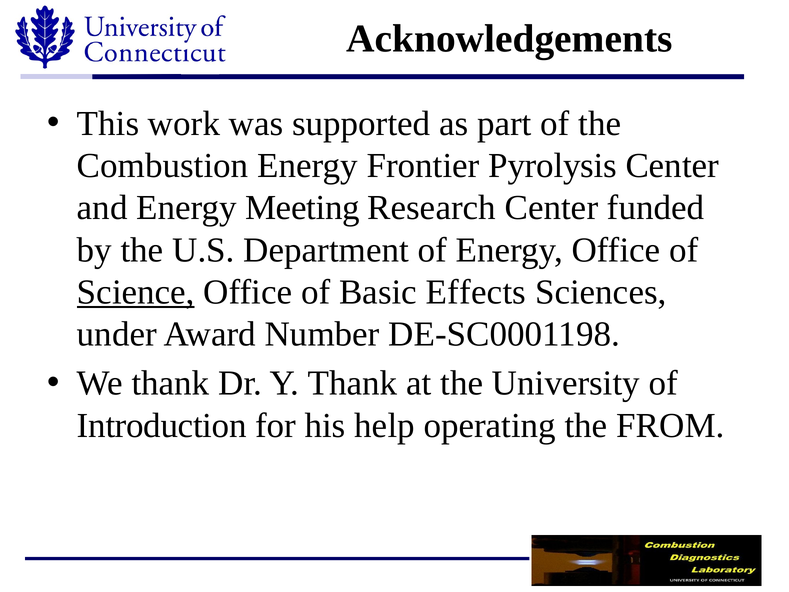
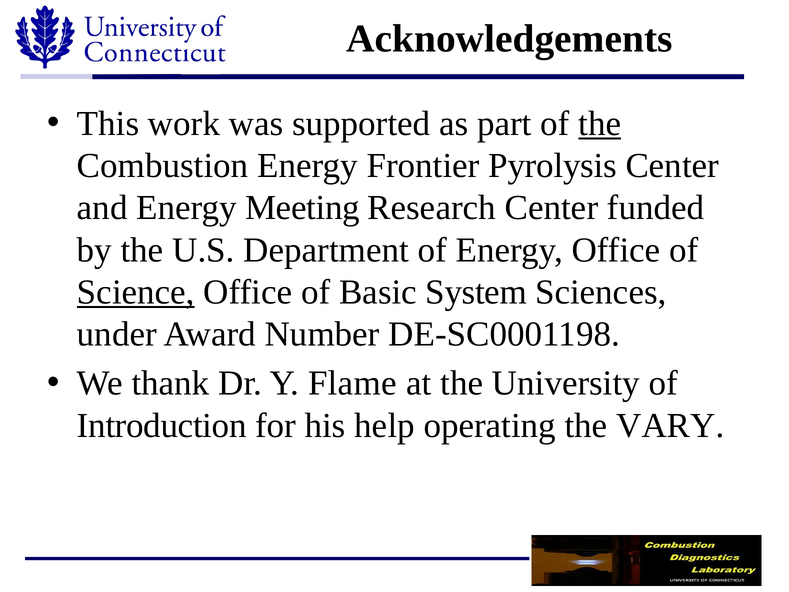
the underline: none -> present (600, 123)
Effects: Effects -> System (476, 292)
Y Thank: Thank -> Flame (353, 383)
FROM: FROM -> VARY (670, 425)
